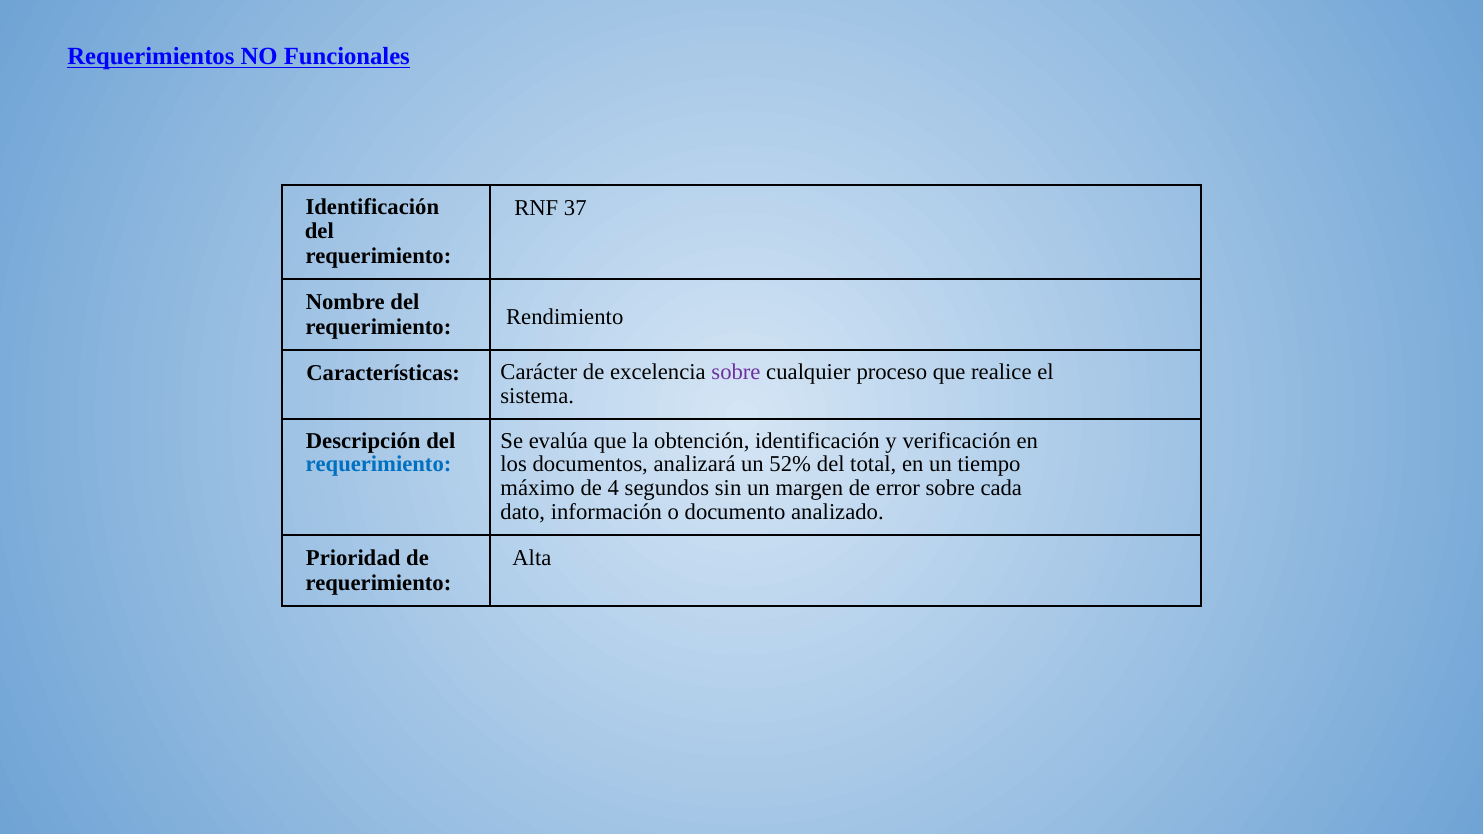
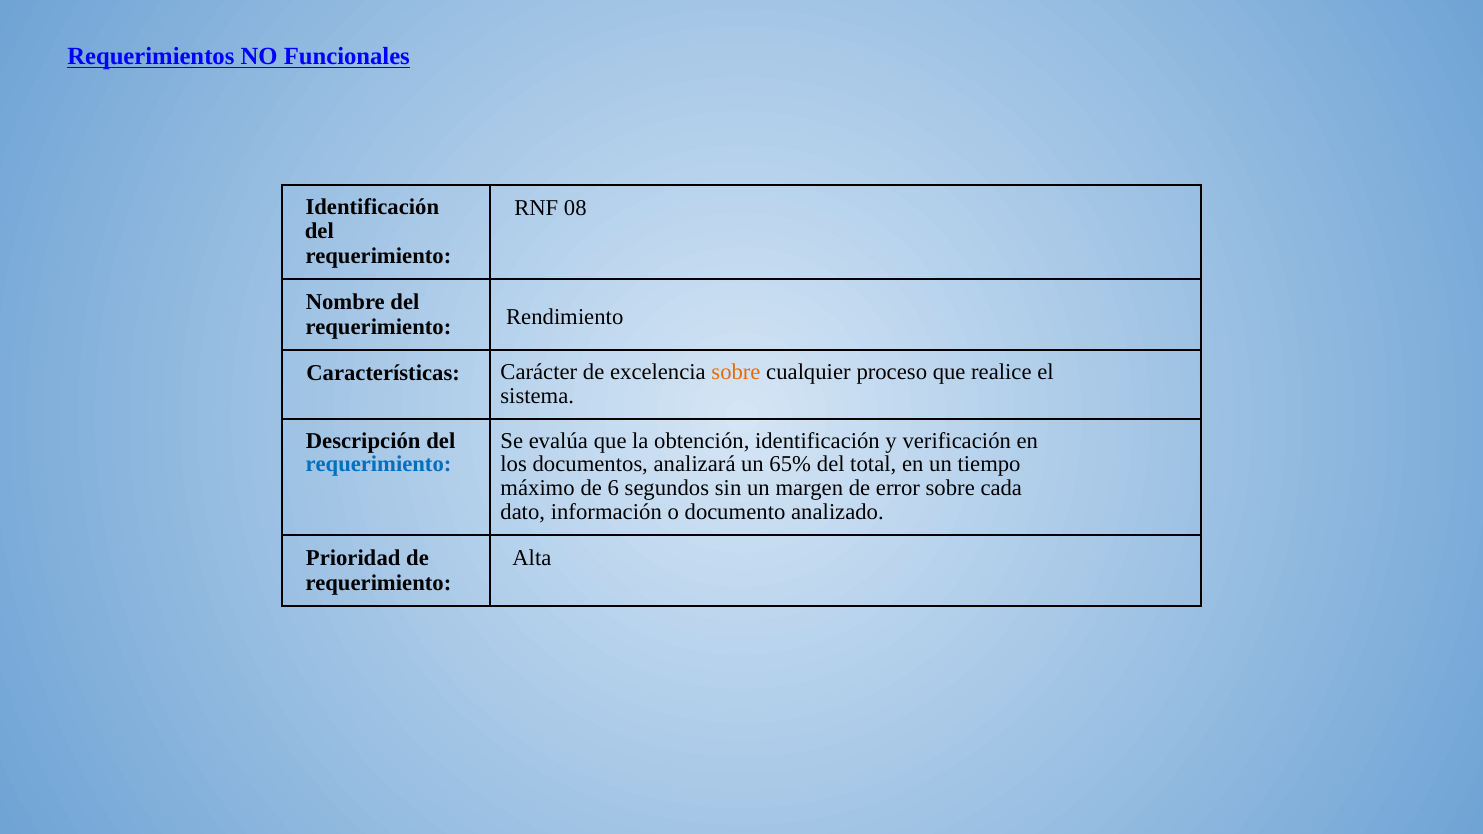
37: 37 -> 08 (575, 208)
sobre colour: purple -> orange (736, 372)
52%: 52% -> 65% (790, 465)
4: 4 -> 6 (613, 489)
